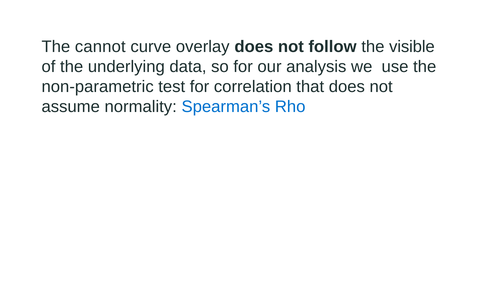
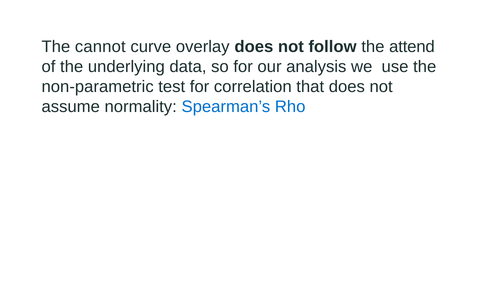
visible: visible -> attend (412, 47)
